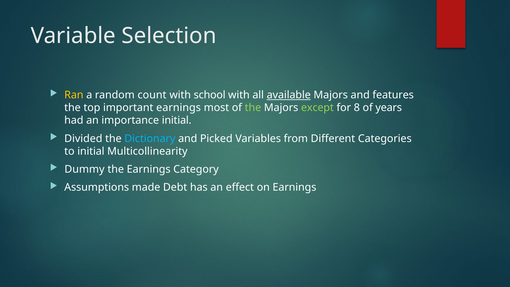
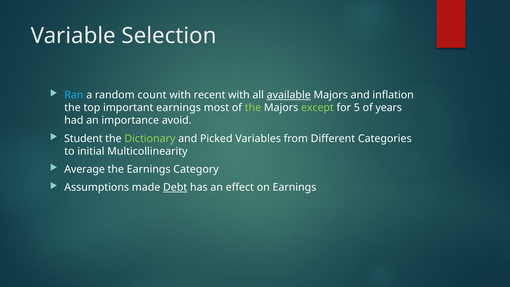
Ran colour: yellow -> light blue (74, 95)
school: school -> recent (210, 95)
features: features -> inflation (393, 95)
8: 8 -> 5 (357, 108)
importance initial: initial -> avoid (177, 120)
Divided: Divided -> Student (83, 138)
Dictionary colour: light blue -> light green (150, 138)
Dummy: Dummy -> Average (85, 169)
Debt underline: none -> present (175, 187)
